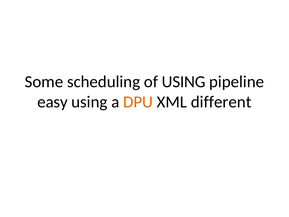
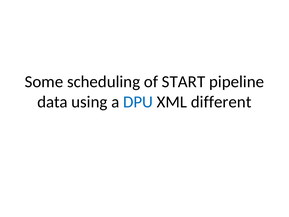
of USING: USING -> START (184, 82)
easy: easy -> data (53, 102)
DPU colour: orange -> blue (138, 102)
